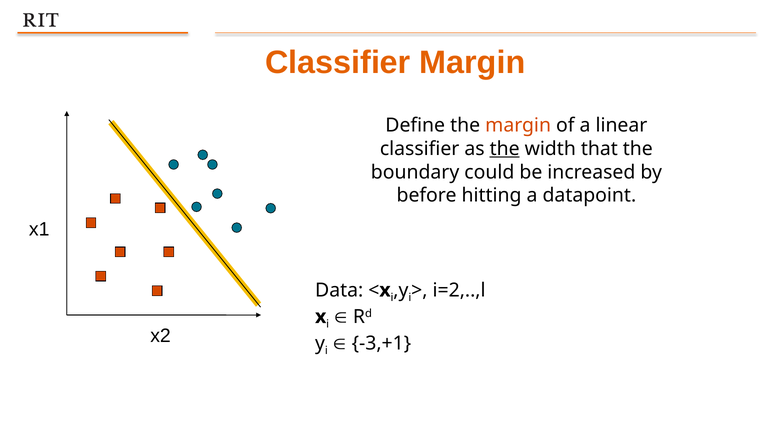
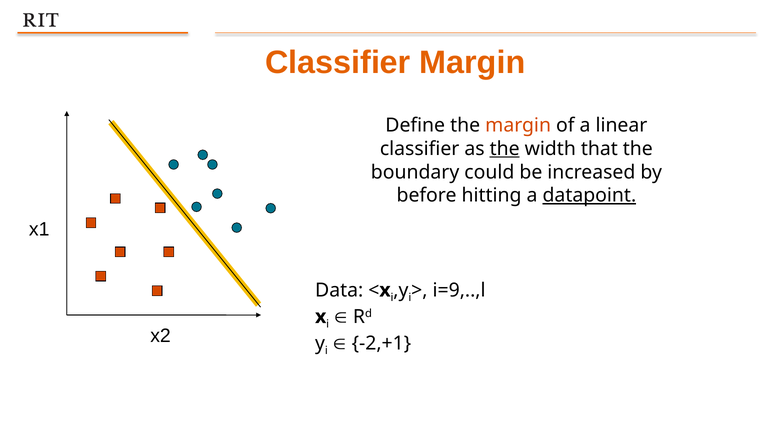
datapoint underline: none -> present (589, 195)
i=2,..,l: i=2,..,l -> i=9,..,l (459, 290)
-3,+1: -3,+1 -> -2,+1 (381, 343)
